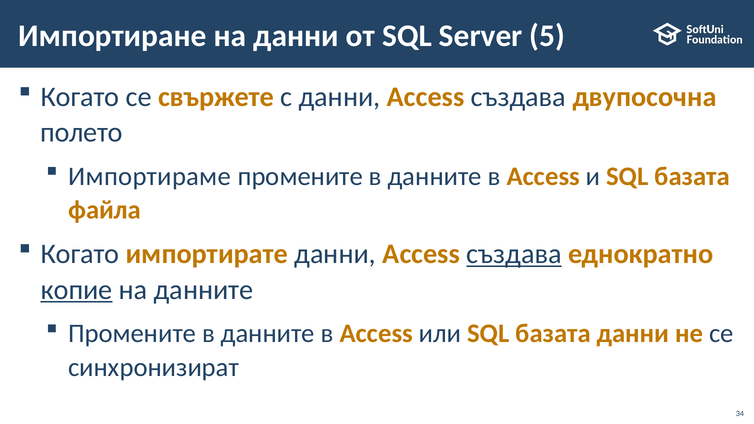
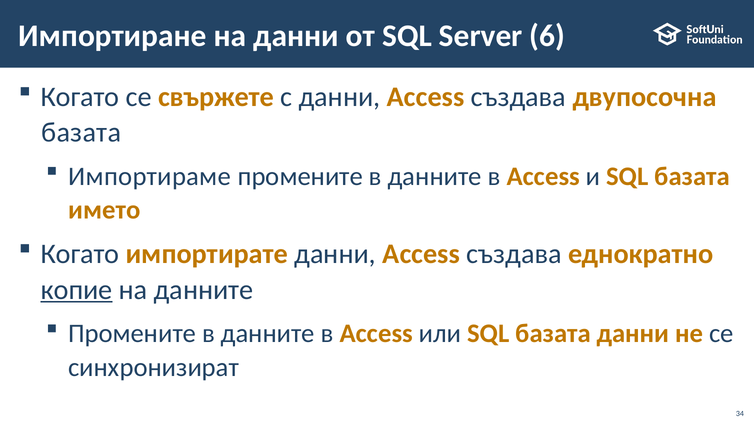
5: 5 -> 6 (547, 36)
полето: полето -> базата (81, 132)
файла: файла -> името (104, 210)
създава underline: present -> none (514, 254)
